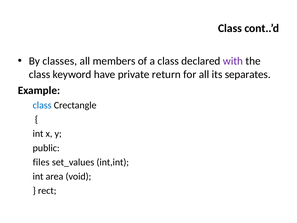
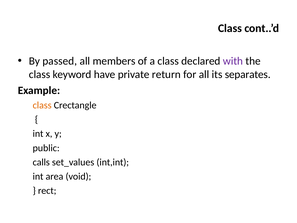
classes: classes -> passed (60, 61)
class colour: blue -> orange (42, 105)
files: files -> calls (41, 162)
